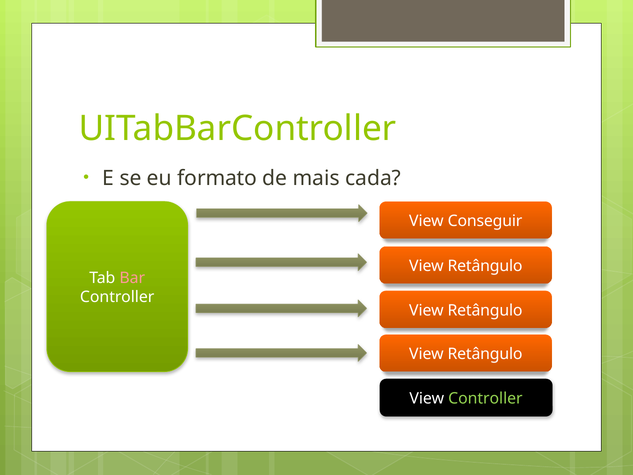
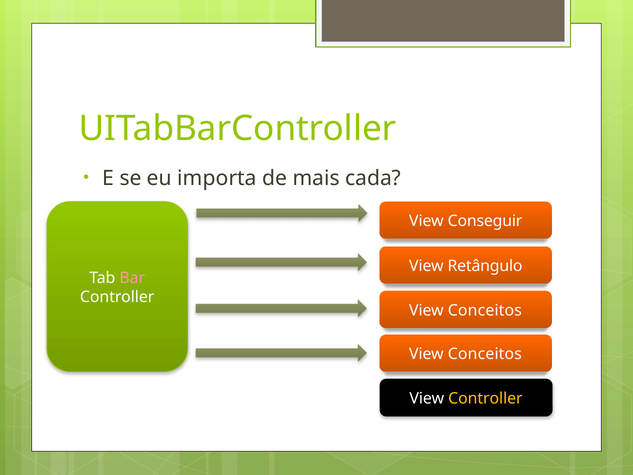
formato: formato -> importa (217, 178)
Retângulo: Retângulo -> Conceitos (485, 310)
Retângulo: Retângulo -> Conceitos (485, 354)
Controller colour: light green -> yellow (485, 398)
